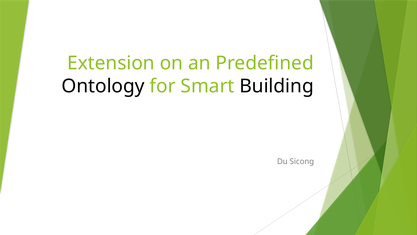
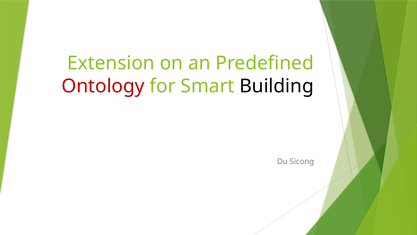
Ontology colour: black -> red (103, 86)
